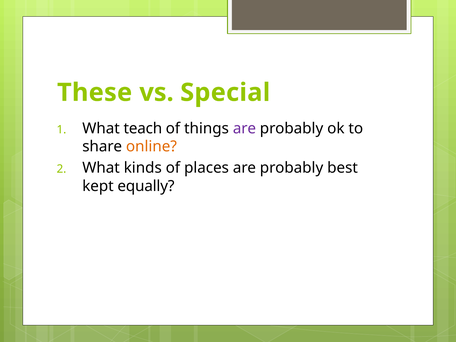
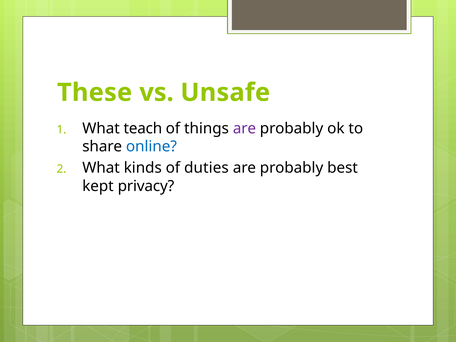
Special: Special -> Unsafe (225, 93)
online colour: orange -> blue (151, 147)
places: places -> duties (206, 168)
equally: equally -> privacy (146, 186)
